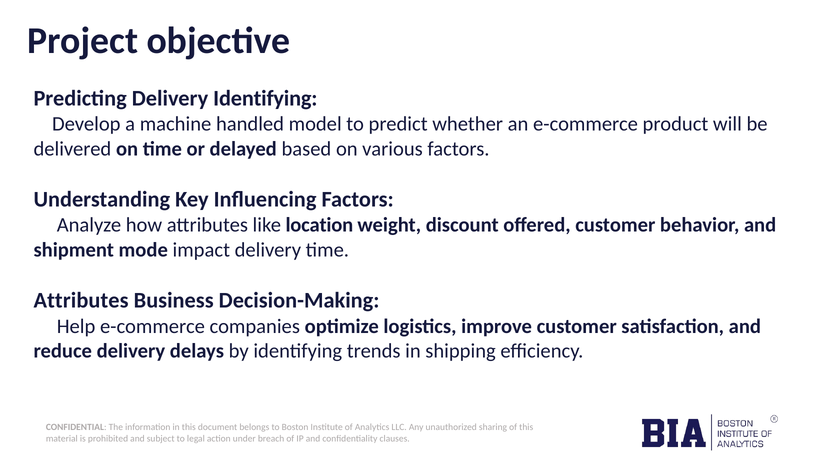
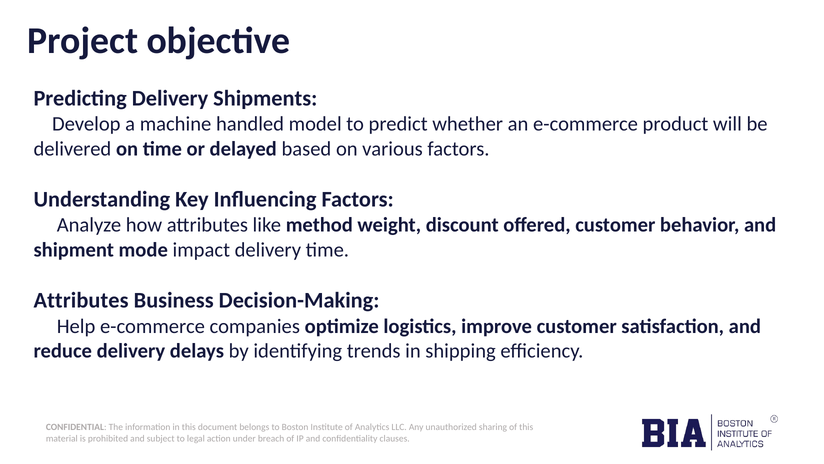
Delivery Identifying: Identifying -> Shipments (265, 98)
location: location -> method (319, 225)
